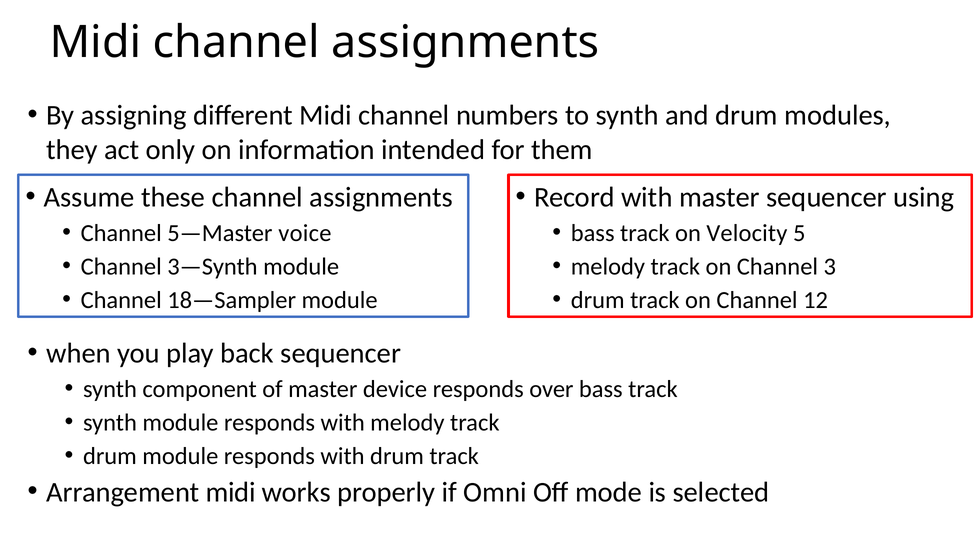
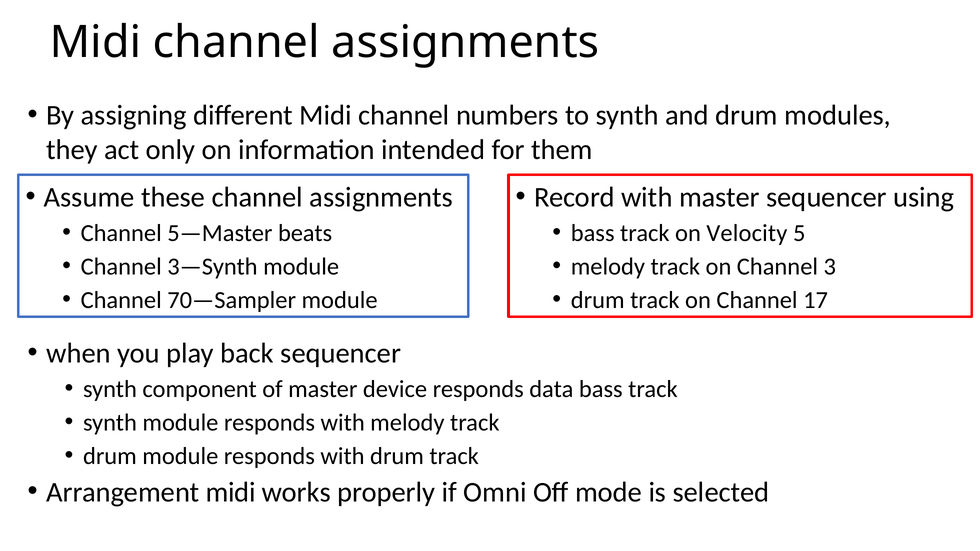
voice: voice -> beats (305, 233)
18—Sampler: 18—Sampler -> 70—Sampler (232, 300)
12: 12 -> 17 (816, 300)
over: over -> data (551, 389)
